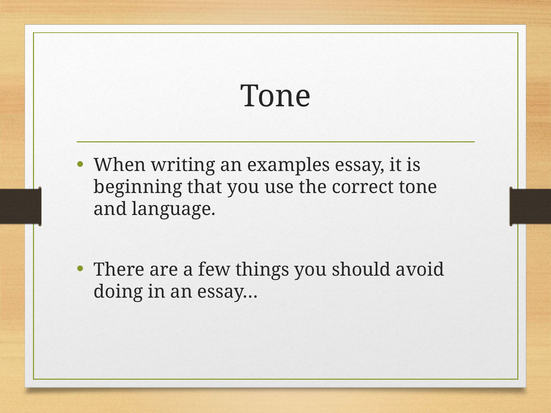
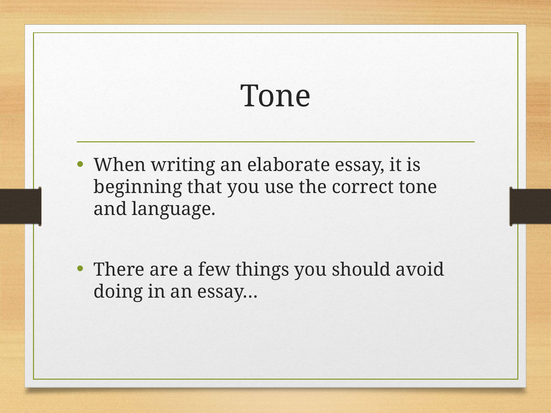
examples: examples -> elaborate (289, 165)
